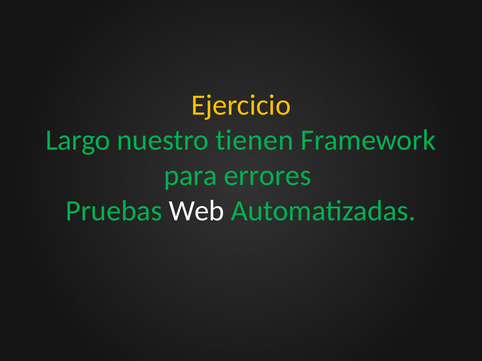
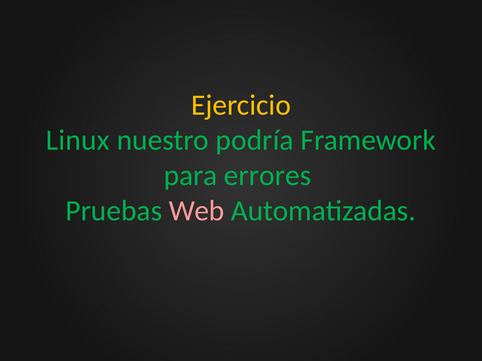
Largo: Largo -> Linux (78, 140)
tienen: tienen -> podría (255, 140)
Web colour: white -> pink (197, 211)
